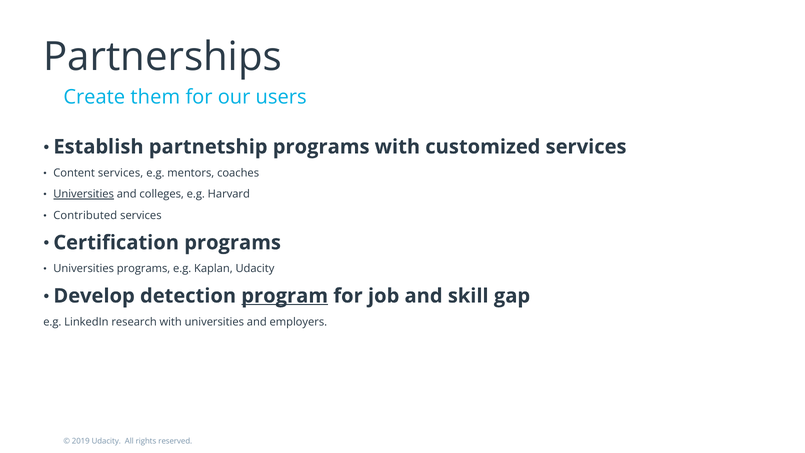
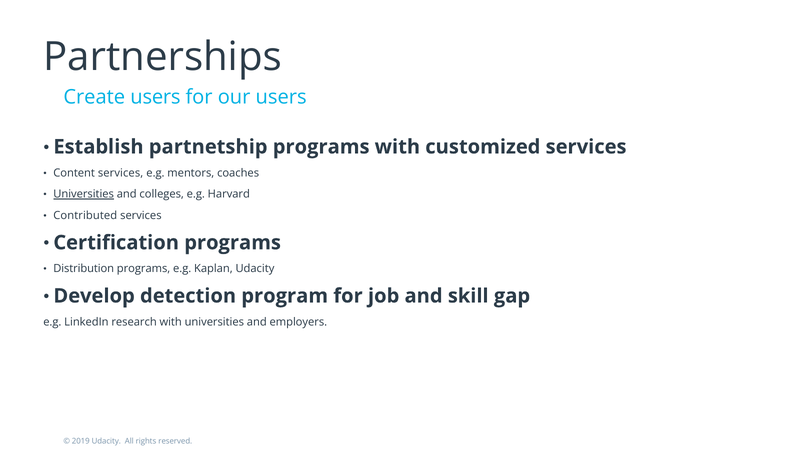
Create them: them -> users (155, 97)
Universities: Universities -> Distribution (84, 269)
program underline: present -> none (285, 296)
